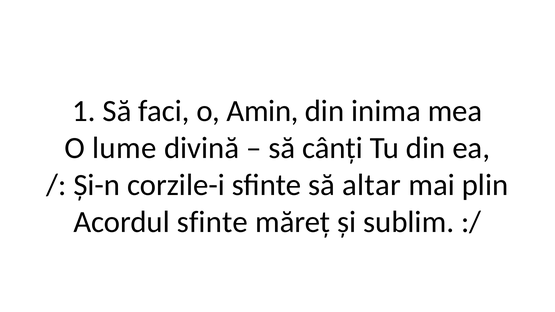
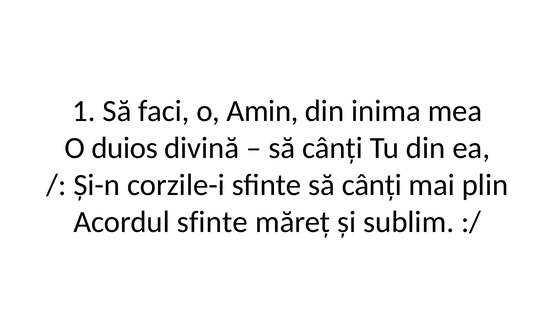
lume: lume -> duios (125, 148)
sfinte să altar: altar -> cânți (372, 185)
